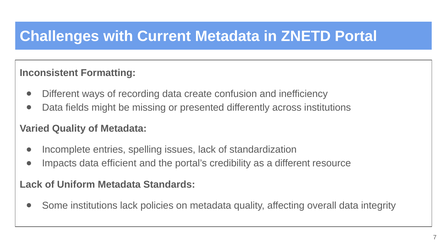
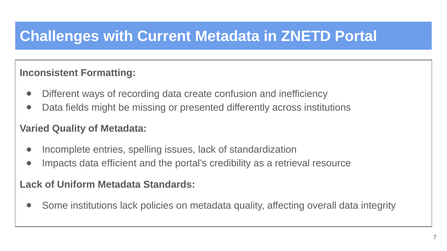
a different: different -> retrieval (292, 164)
